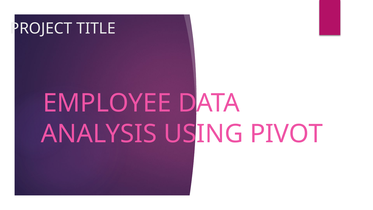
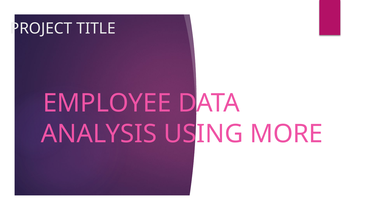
PIVOT: PIVOT -> MORE (286, 134)
